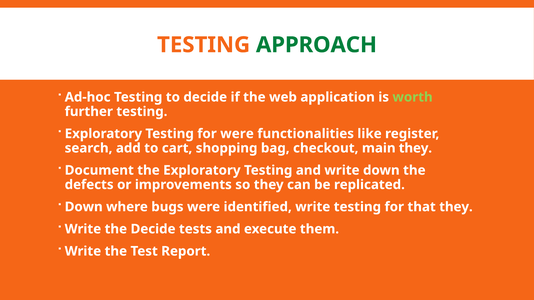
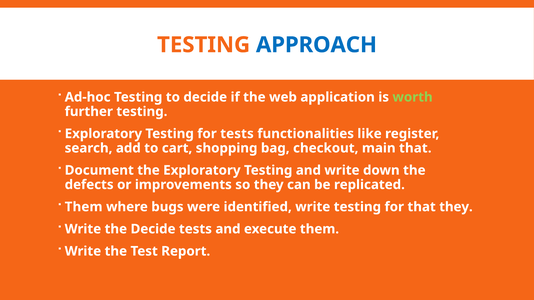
APPROACH colour: green -> blue (316, 45)
for were: were -> tests (237, 134)
main they: they -> that (415, 148)
Down: Down -> Them (84, 207)
